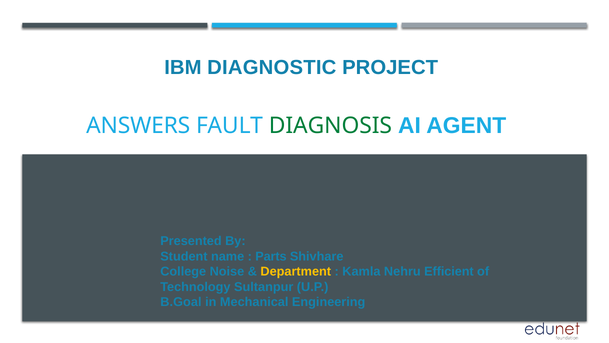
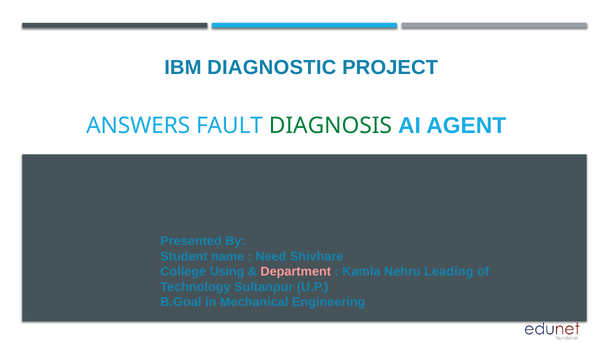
Parts: Parts -> Need (271, 256)
Noise: Noise -> Using (227, 271)
Department colour: yellow -> pink (296, 271)
Efficient: Efficient -> Leading (449, 271)
